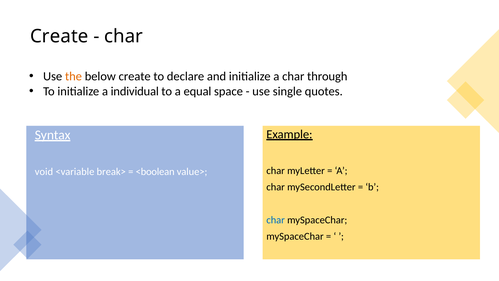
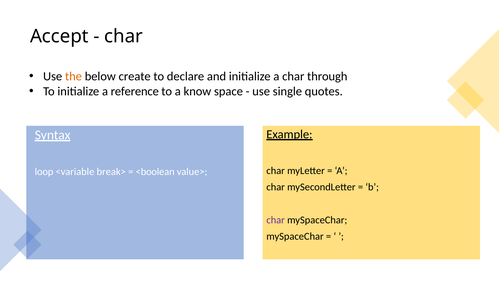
Create: Create -> Accept (59, 36)
individual: individual -> reference (135, 91)
equal: equal -> know (197, 91)
void: void -> loop (44, 172)
char colour: blue -> purple (276, 220)
